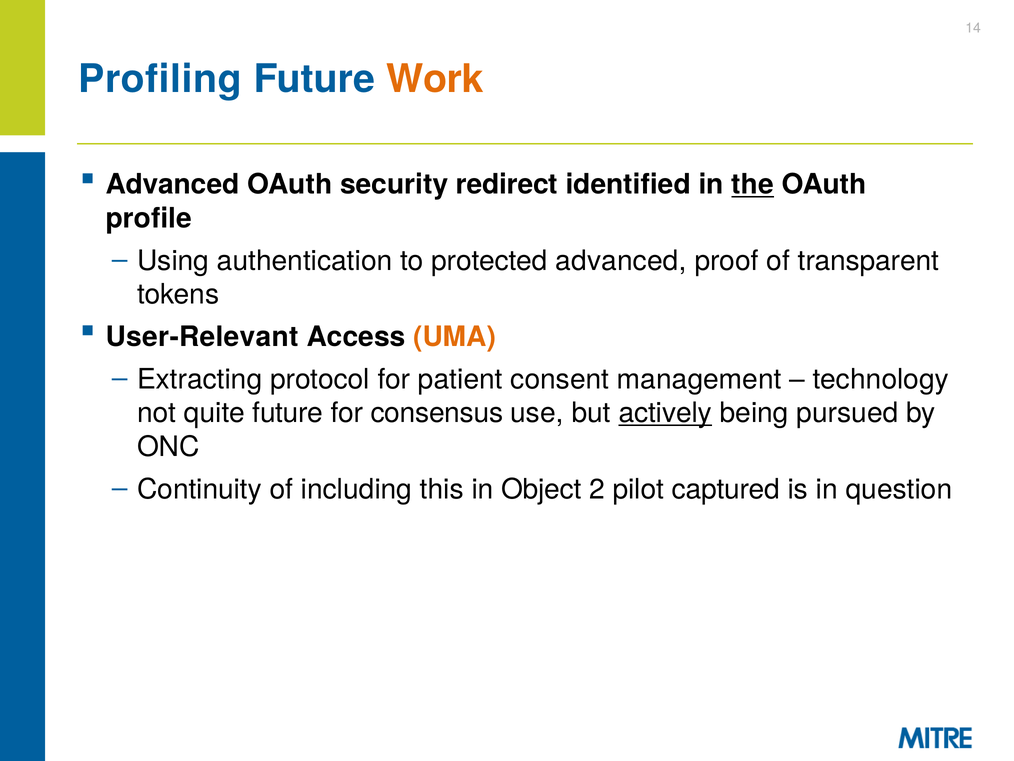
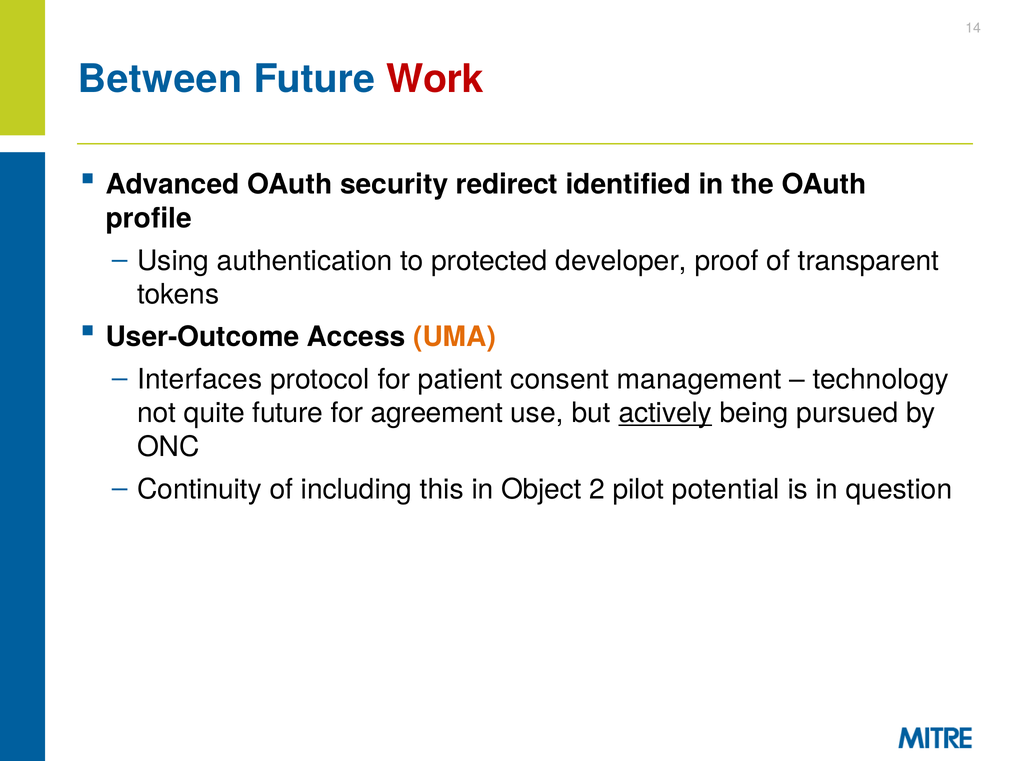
Profiling: Profiling -> Between (160, 79)
Work colour: orange -> red (435, 79)
the underline: present -> none (753, 185)
protected advanced: advanced -> developer (621, 261)
User-Relevant: User-Relevant -> User-Outcome (202, 337)
Extracting: Extracting -> Interfaces (200, 379)
consensus: consensus -> agreement (437, 413)
captured: captured -> potential (726, 489)
